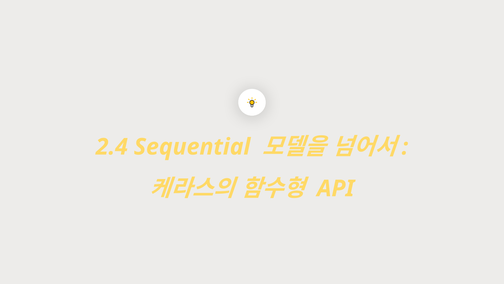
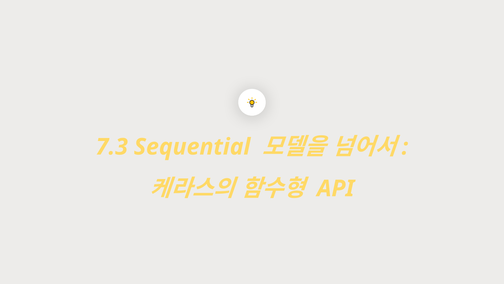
2.4: 2.4 -> 7.3 (112, 147)
